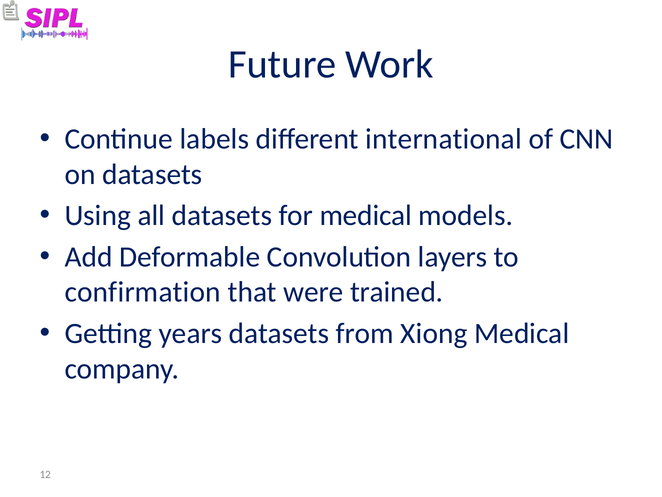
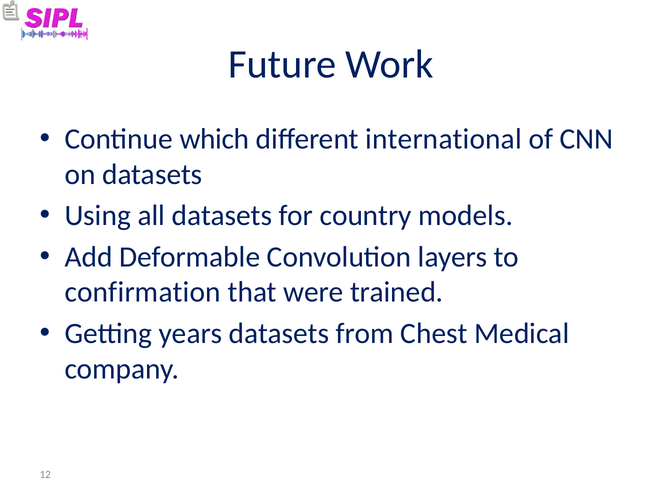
labels: labels -> which (214, 139)
for medical: medical -> country (366, 215)
Xiong: Xiong -> Chest (434, 333)
